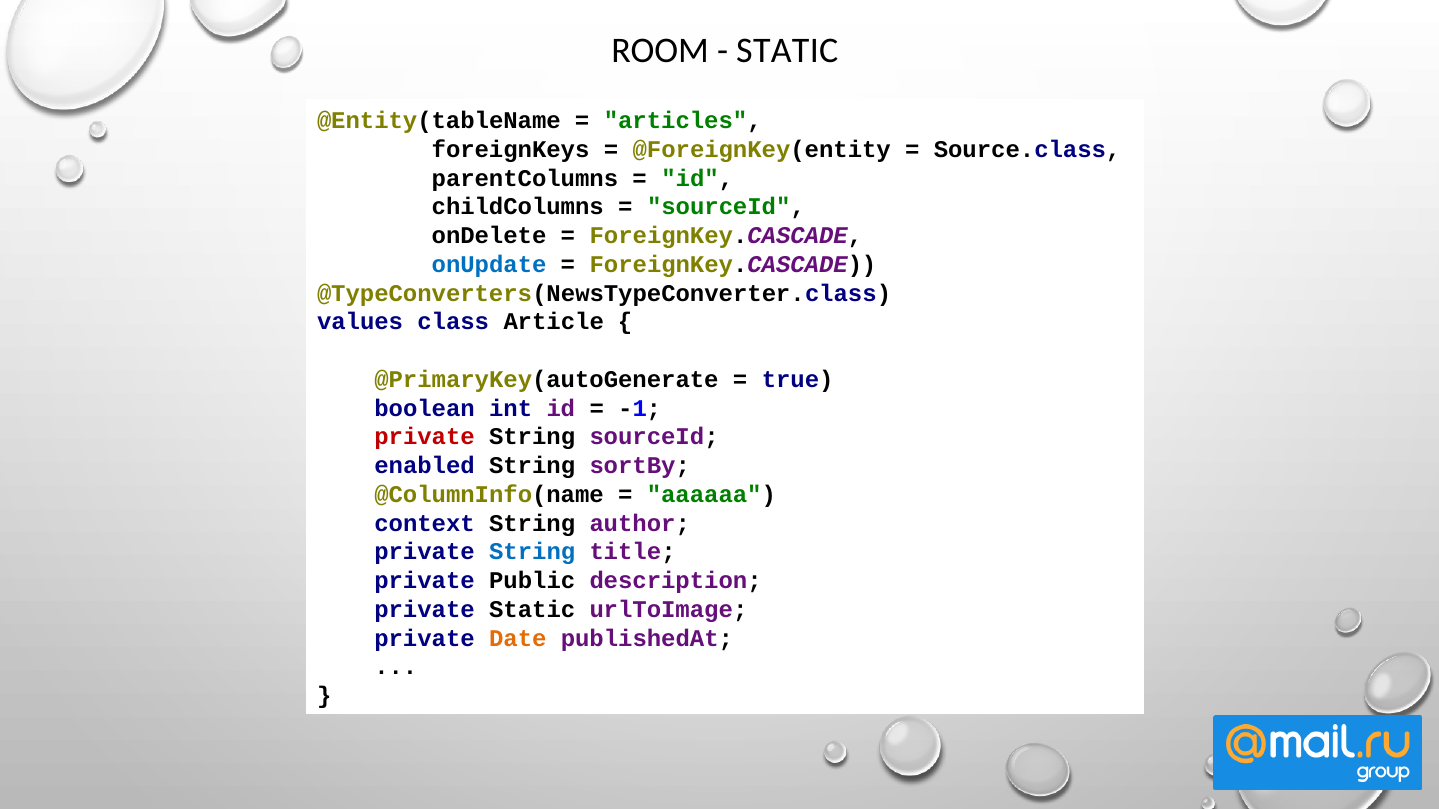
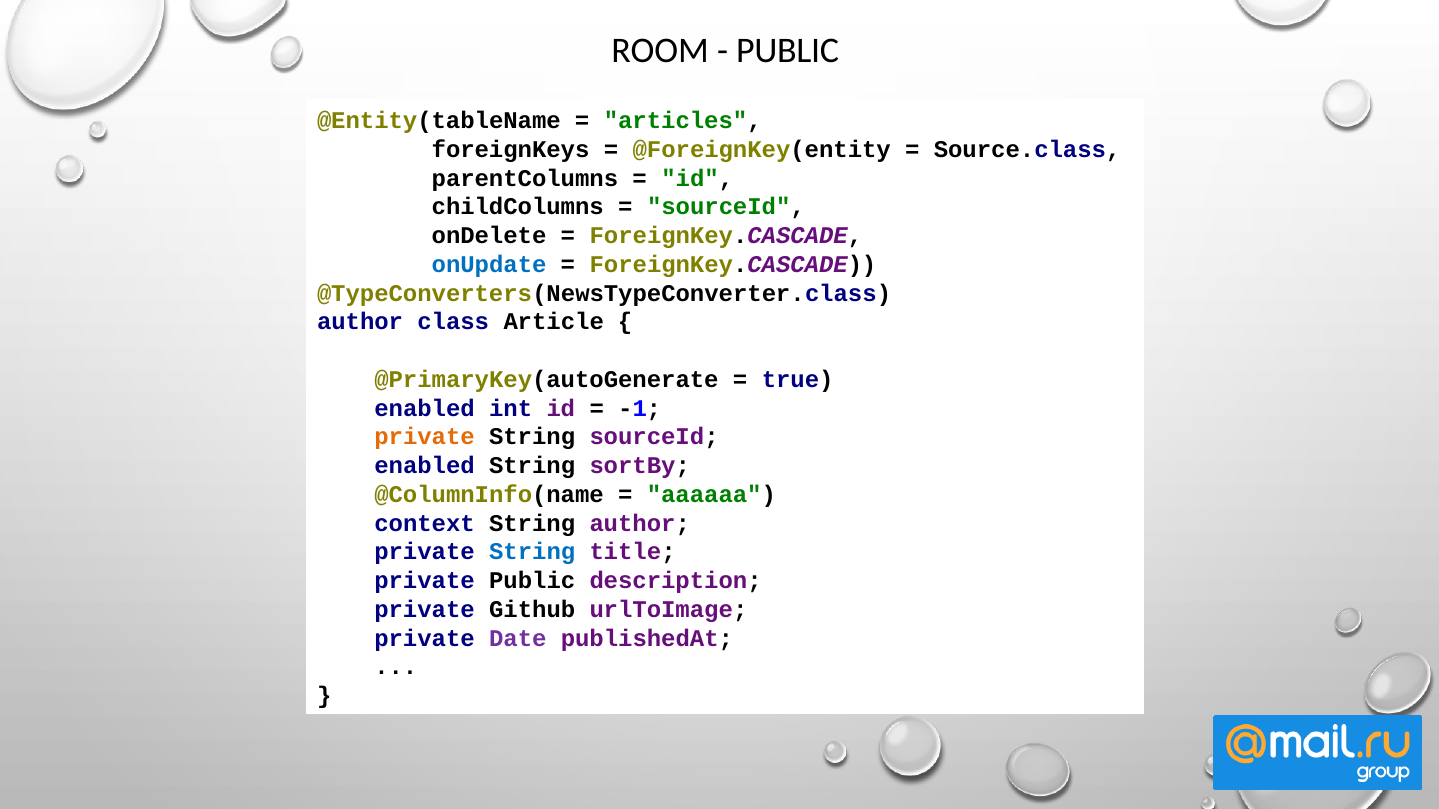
STATIC: STATIC -> PUBLIC (788, 51)
values: values -> author (360, 322)
boolean: boolean -> enabled (425, 408)
private colour: red -> orange (425, 437)
private Static: Static -> Github (532, 610)
Date colour: orange -> purple (518, 639)
